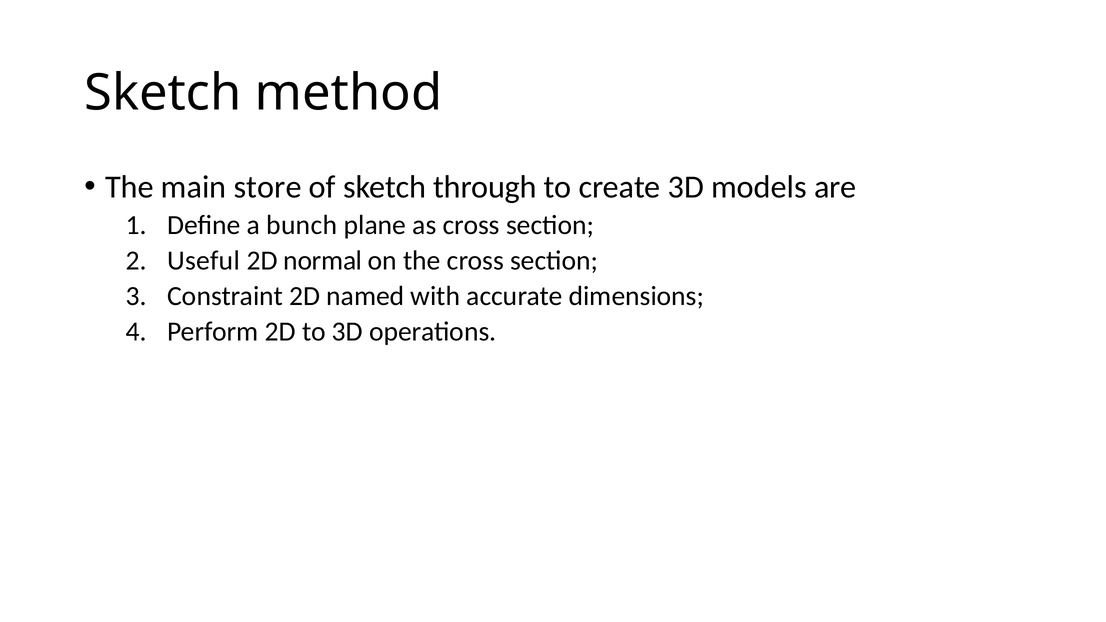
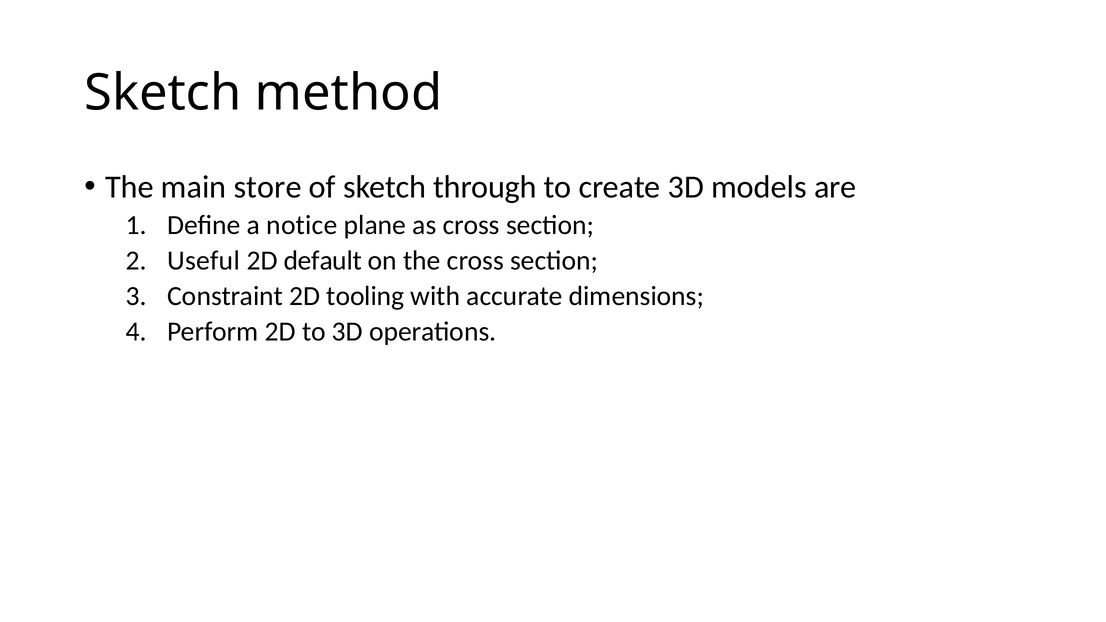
bunch: bunch -> notice (302, 225)
normal: normal -> default (323, 261)
named: named -> tooling (365, 296)
